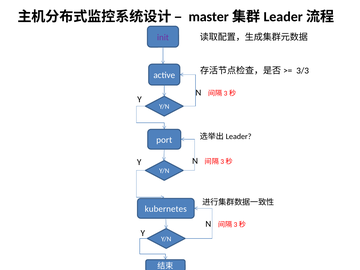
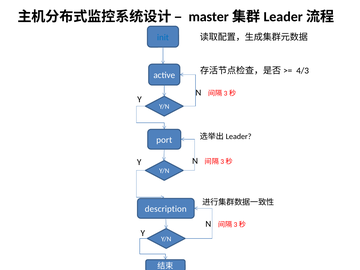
init colour: purple -> blue (163, 37)
3/3: 3/3 -> 4/3 (303, 71)
kubernetes: kubernetes -> description (166, 209)
